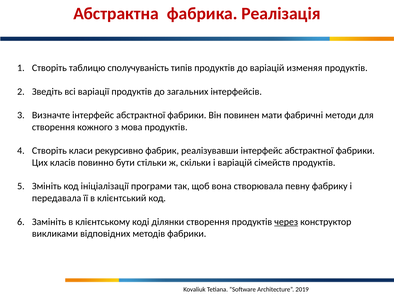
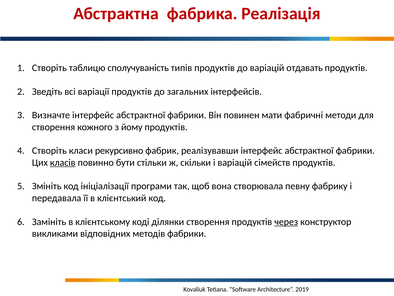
изменяя: изменяя -> отдавать (305, 68)
мова: мова -> йому (132, 127)
класів underline: none -> present (63, 162)
